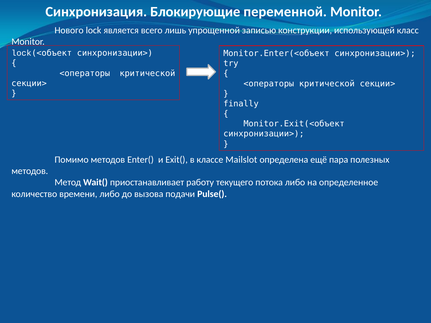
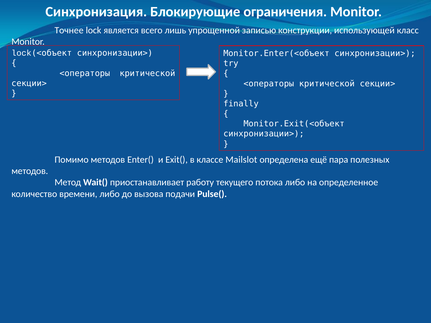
переменной: переменной -> ограничения (285, 12)
Нового: Нового -> Точнее (69, 30)
